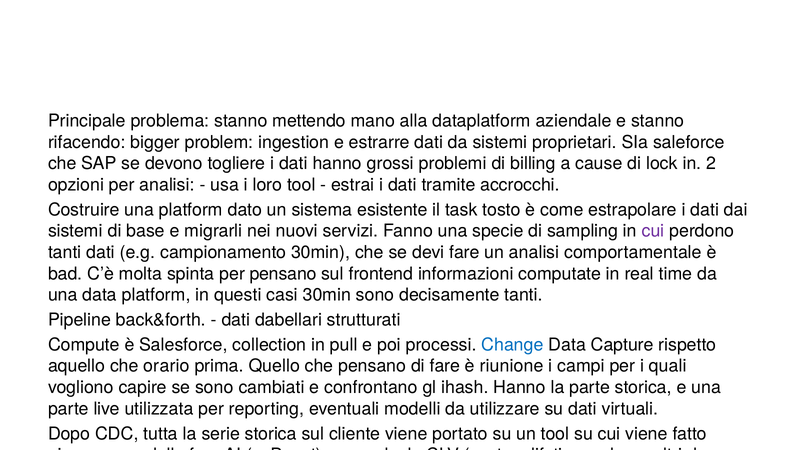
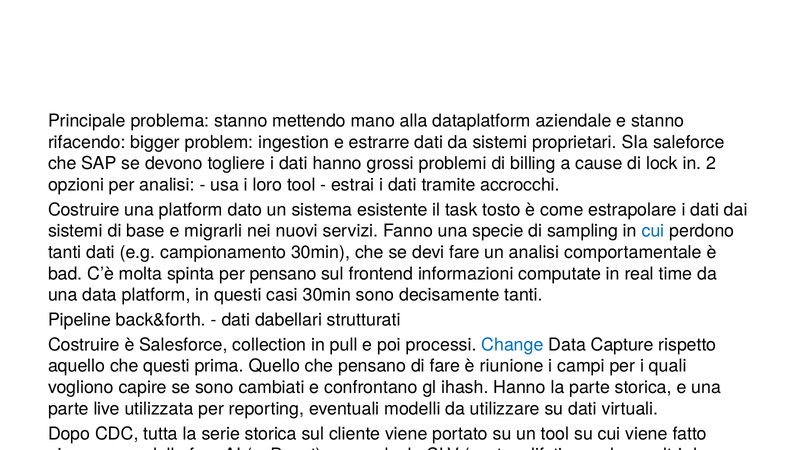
cui colour: purple -> blue (653, 231)
Compute: Compute -> Costruire (84, 345)
che orario: orario -> questi (167, 366)
